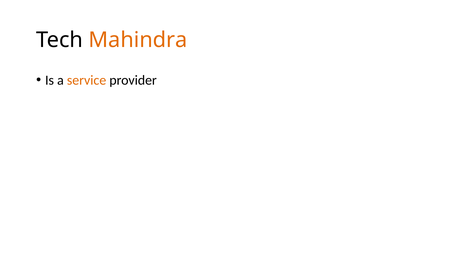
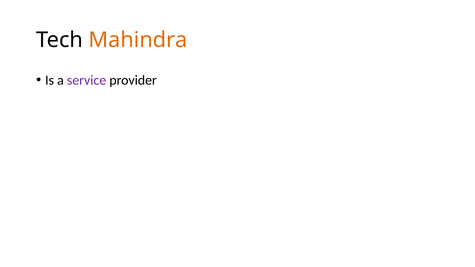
service colour: orange -> purple (87, 80)
